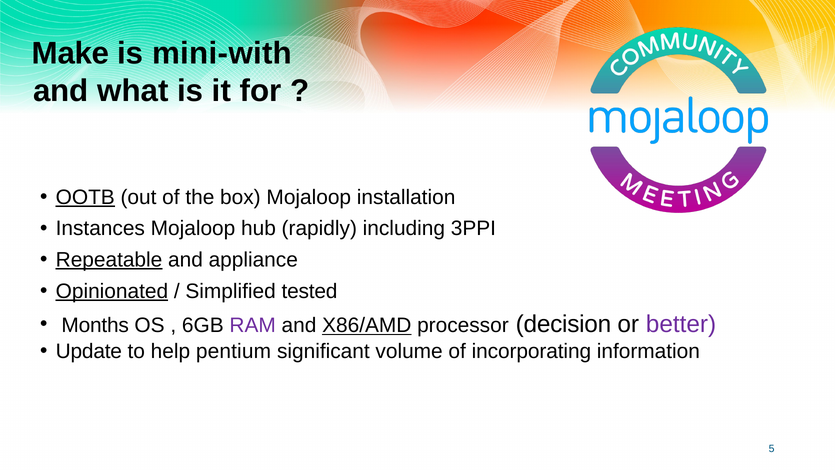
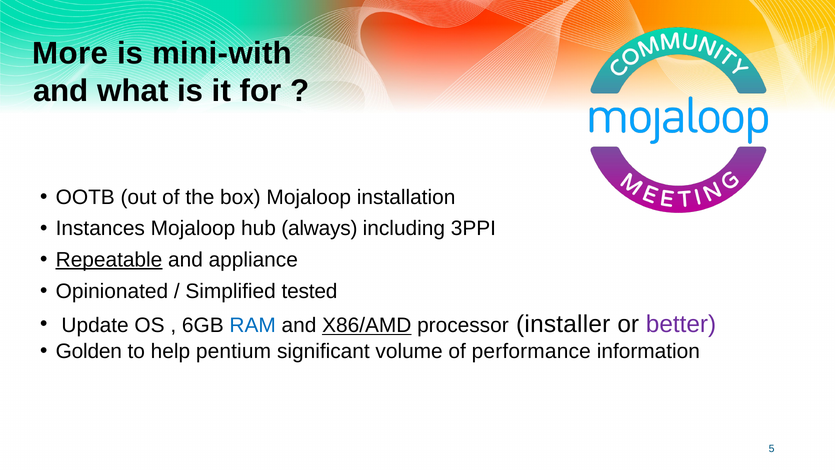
Make: Make -> More (70, 53)
OOTB underline: present -> none (85, 197)
rapidly: rapidly -> always (319, 228)
Opinionated underline: present -> none (112, 291)
Months: Months -> Update (95, 325)
RAM colour: purple -> blue (253, 325)
decision: decision -> installer (563, 324)
Update: Update -> Golden (89, 351)
incorporating: incorporating -> performance (531, 351)
